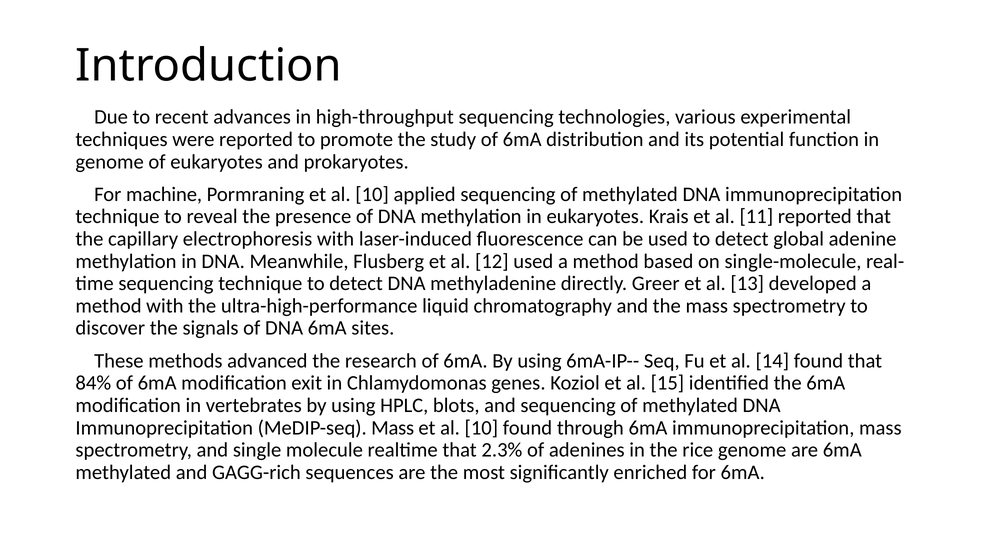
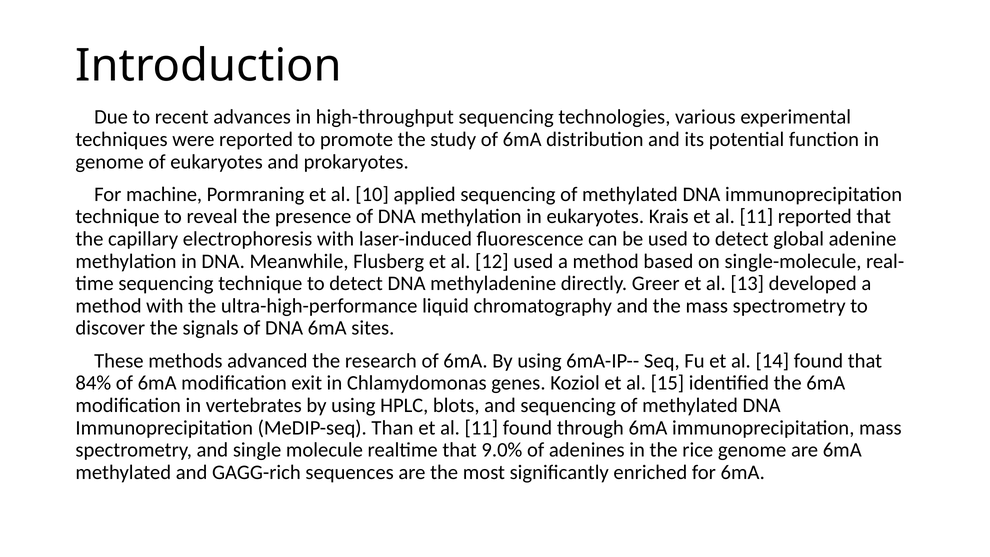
MeDIP-seq Mass: Mass -> Than (392, 428)
10: 10 -> 11 (481, 428)
2.3%: 2.3% -> 9.0% (502, 450)
